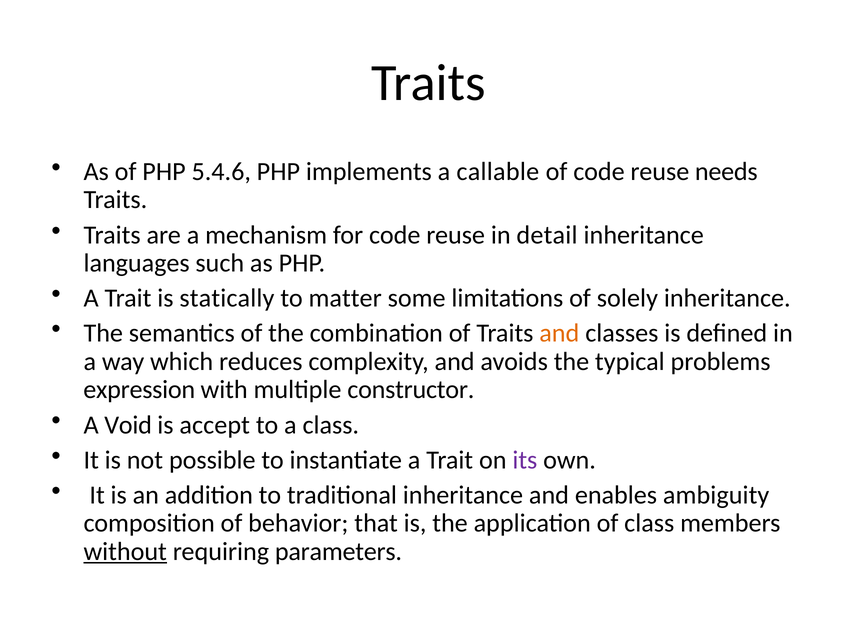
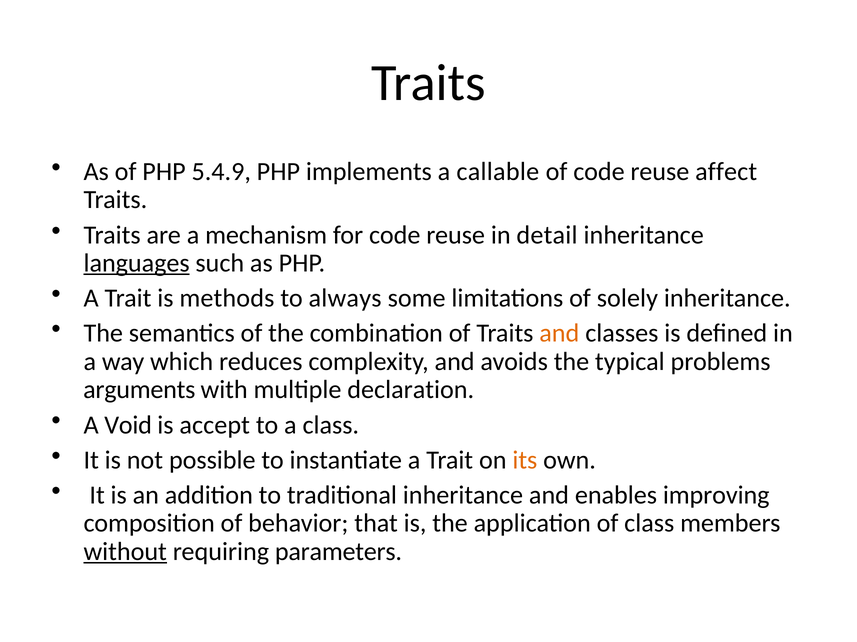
5.4.6: 5.4.6 -> 5.4.9 (221, 172)
needs: needs -> affect (726, 172)
languages underline: none -> present (137, 263)
statically: statically -> methods (227, 299)
matter: matter -> always (345, 299)
expression: expression -> arguments (139, 390)
constructor: constructor -> declaration (411, 390)
its colour: purple -> orange (525, 461)
ambiguity: ambiguity -> improving (716, 496)
